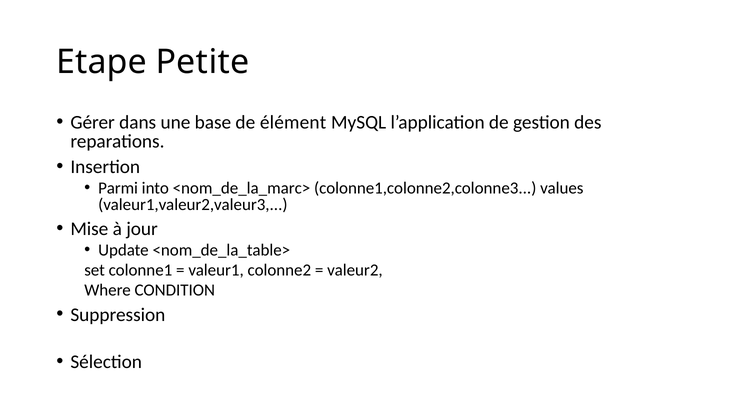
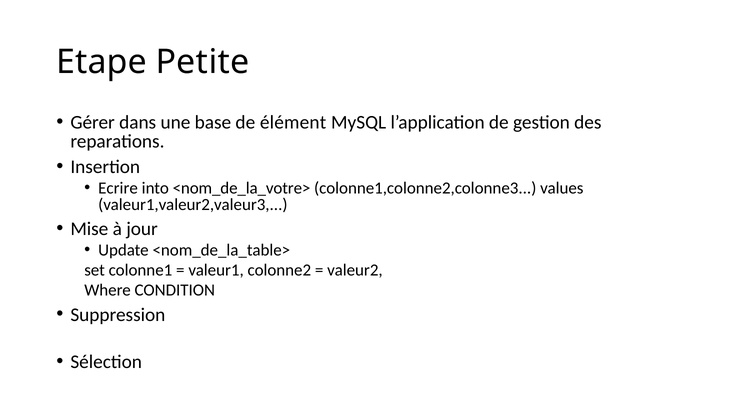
Parmi: Parmi -> Ecrire (118, 188)
<nom_de_la_marc>: <nom_de_la_marc> -> <nom_de_la_votre> (242, 188)
